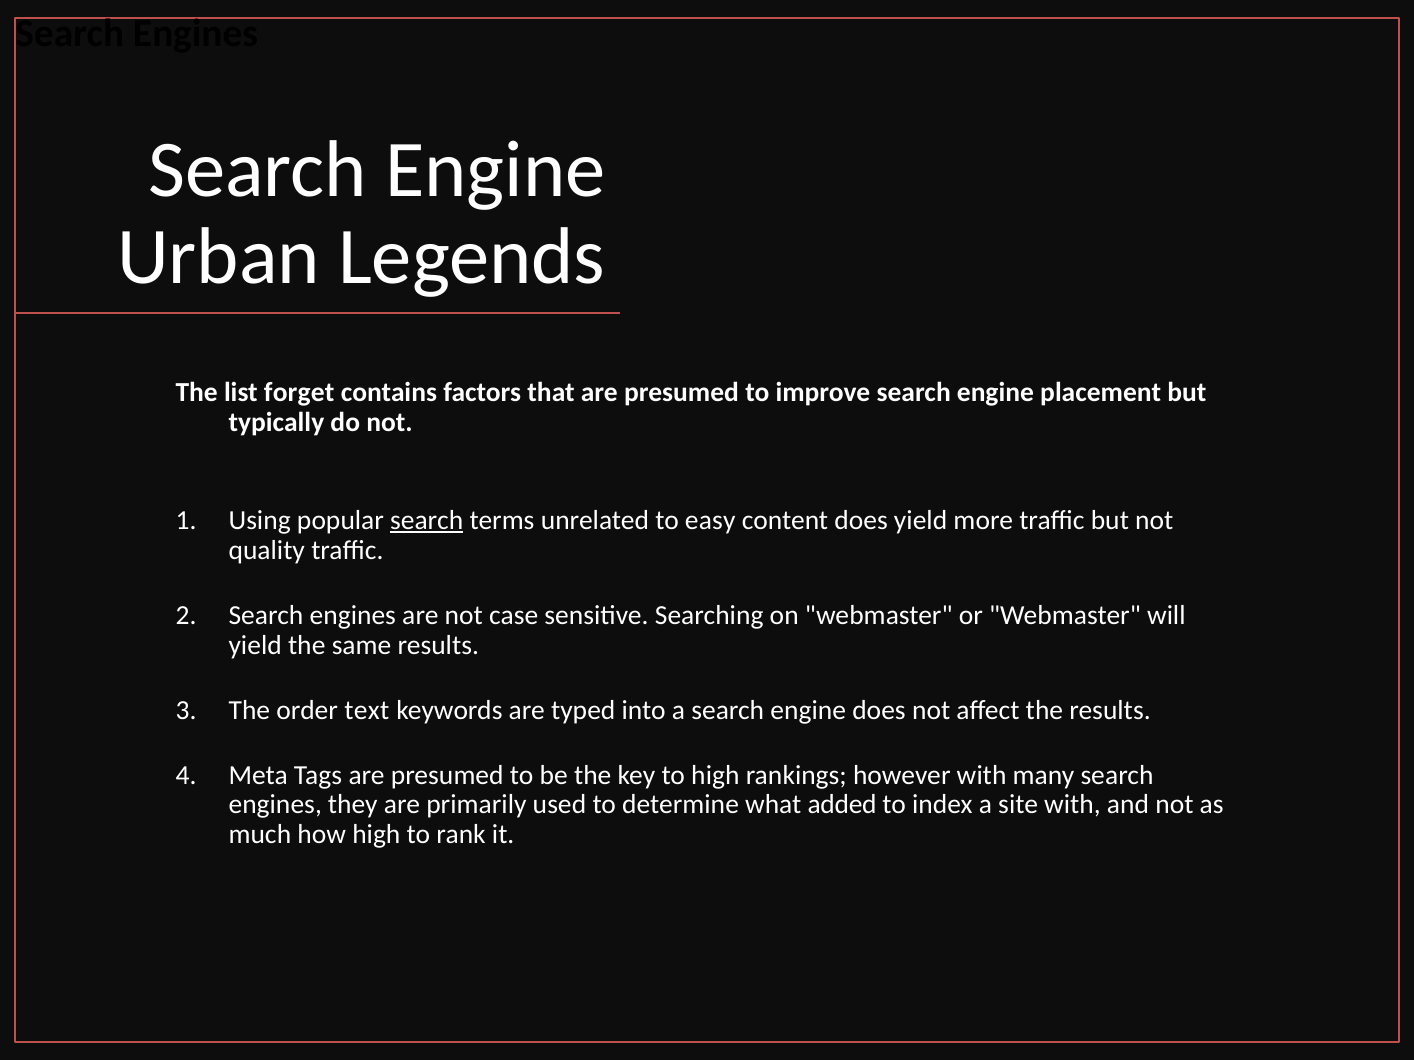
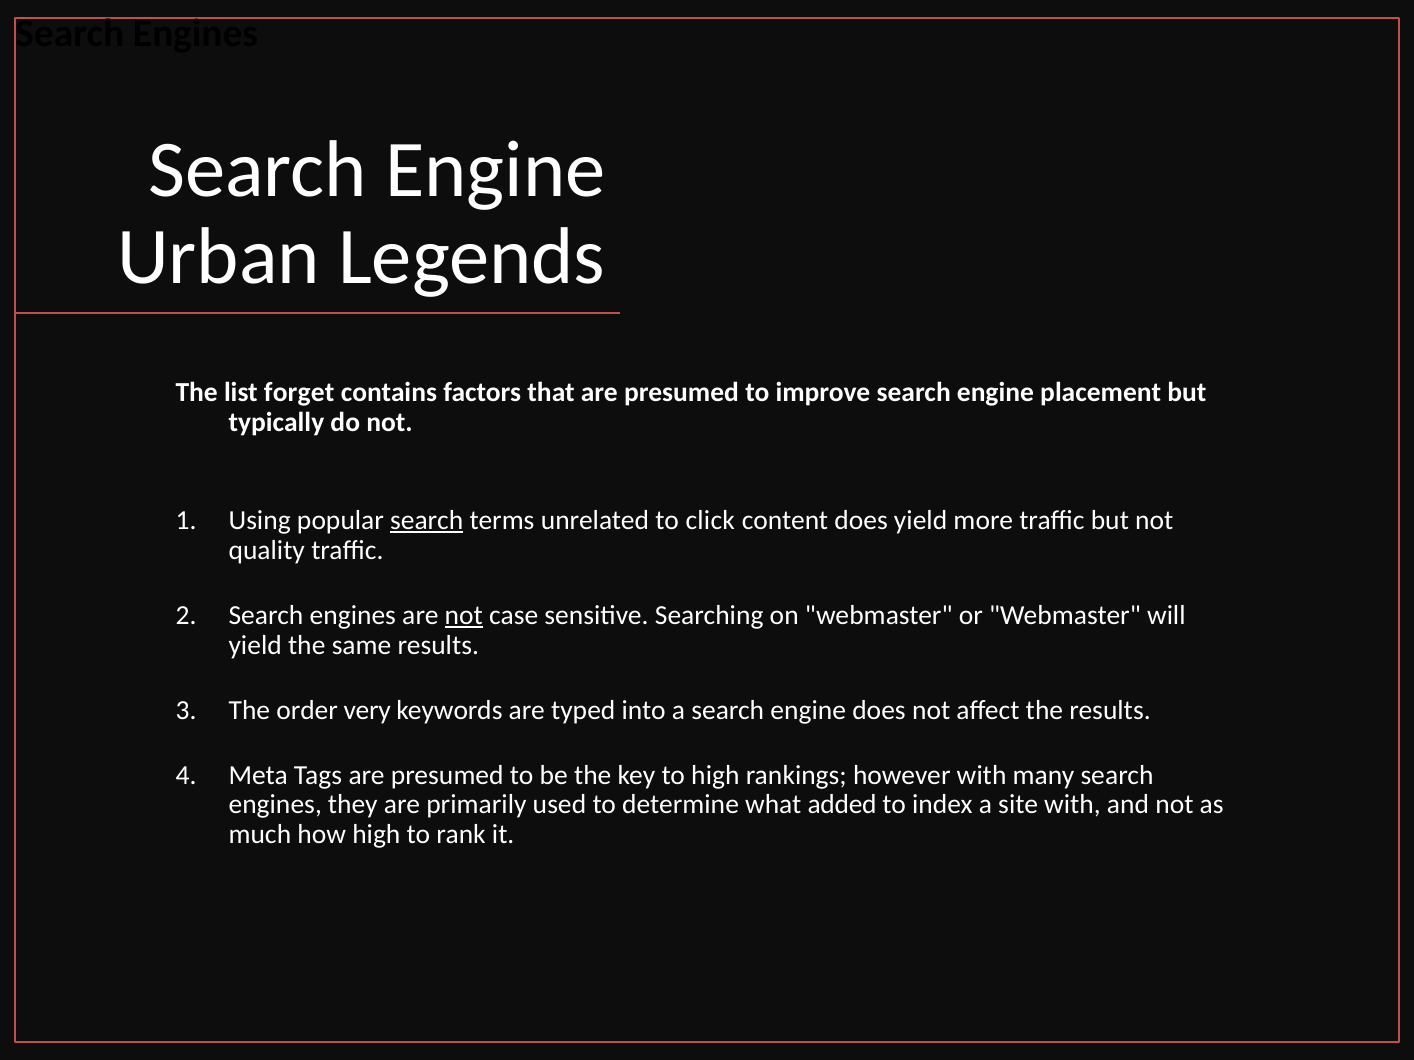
easy: easy -> click (710, 521)
not underline: none -> present (464, 616)
text: text -> very (367, 710)
